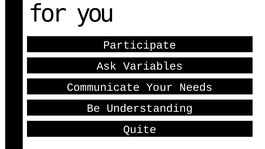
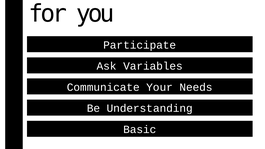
Quite: Quite -> Basic (140, 130)
